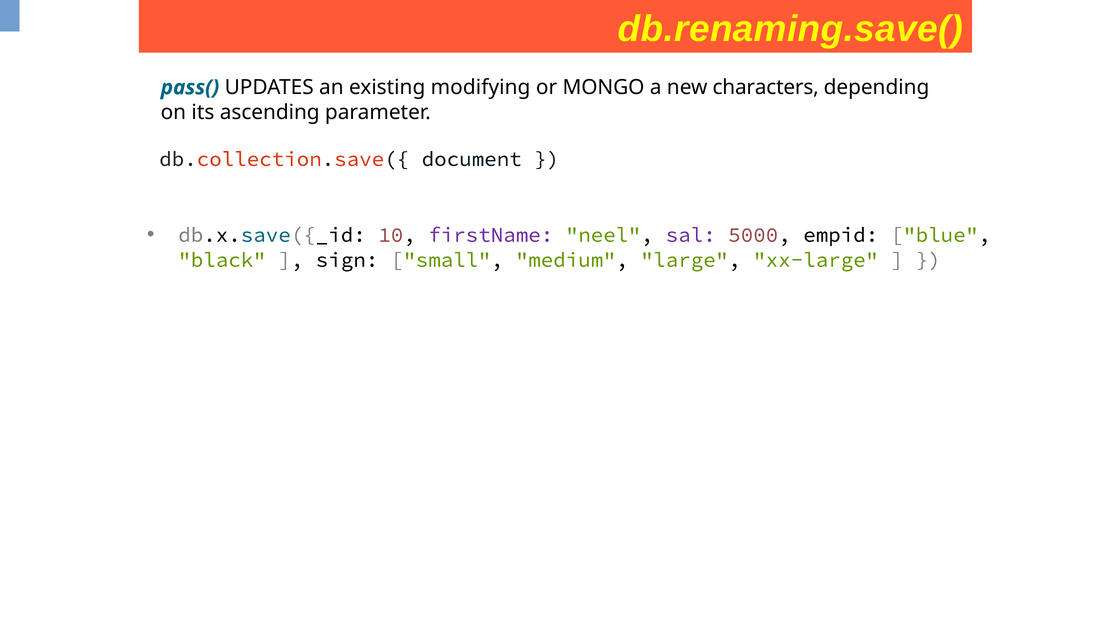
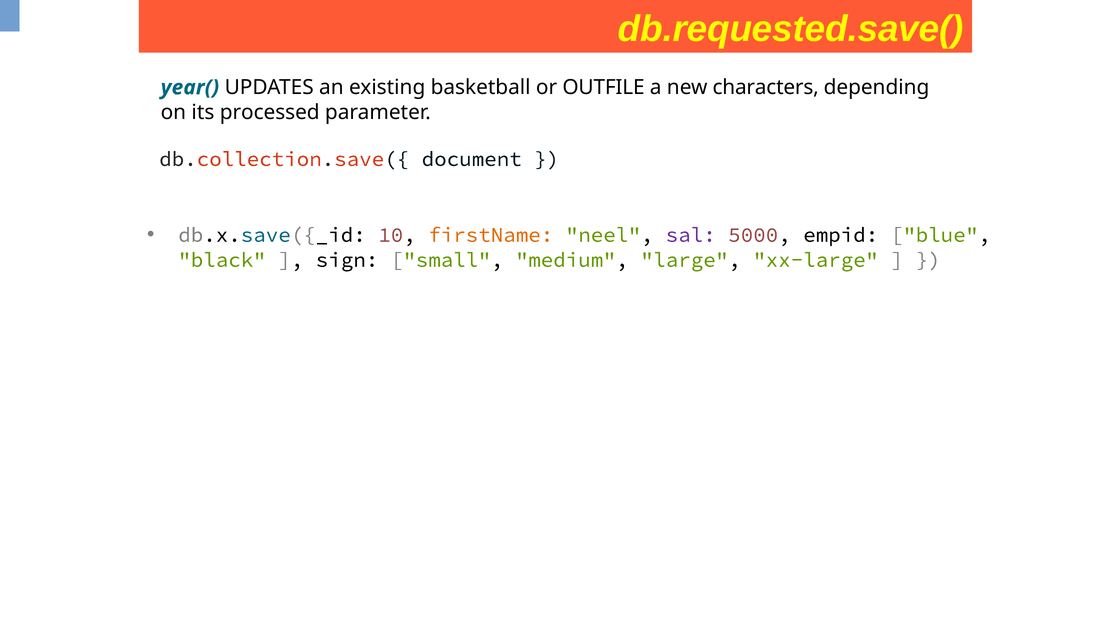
db.renaming.save(: db.renaming.save( -> db.requested.save( (791, 29)
pass(: pass( -> year( (190, 87)
modifying: modifying -> basketball (481, 87)
MONGO: MONGO -> OUTFILE (604, 87)
ascending: ascending -> processed (270, 112)
firstName colour: purple -> orange (491, 235)
